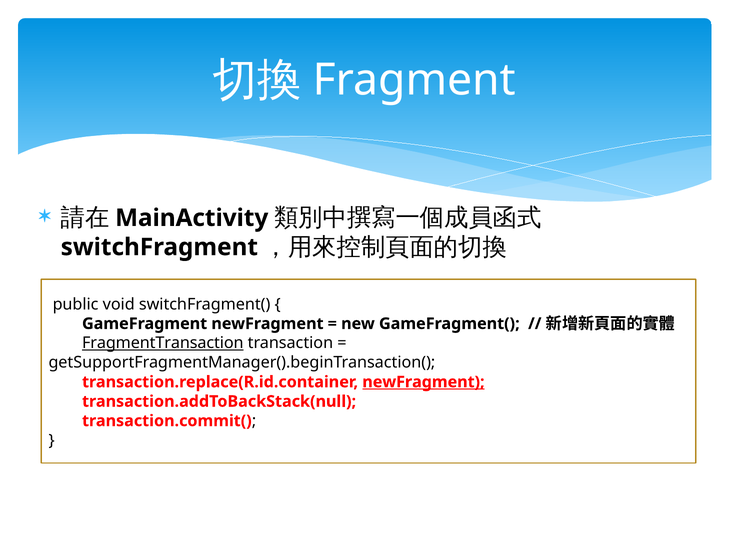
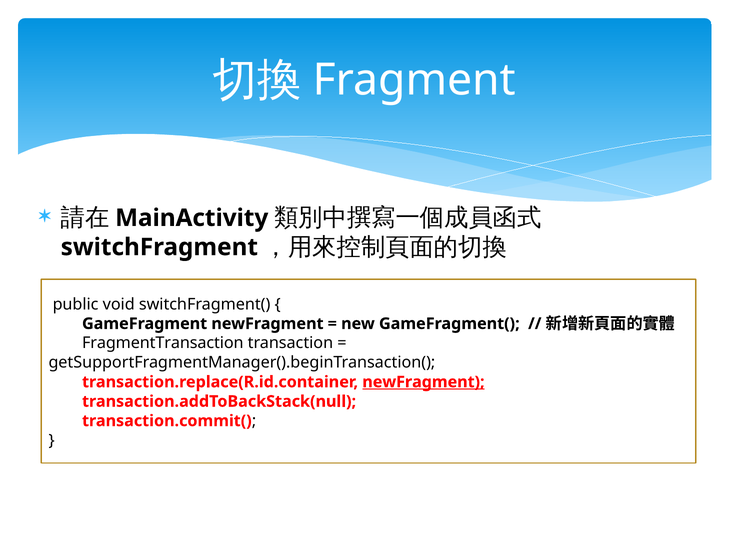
FragmentTransaction underline: present -> none (163, 343)
